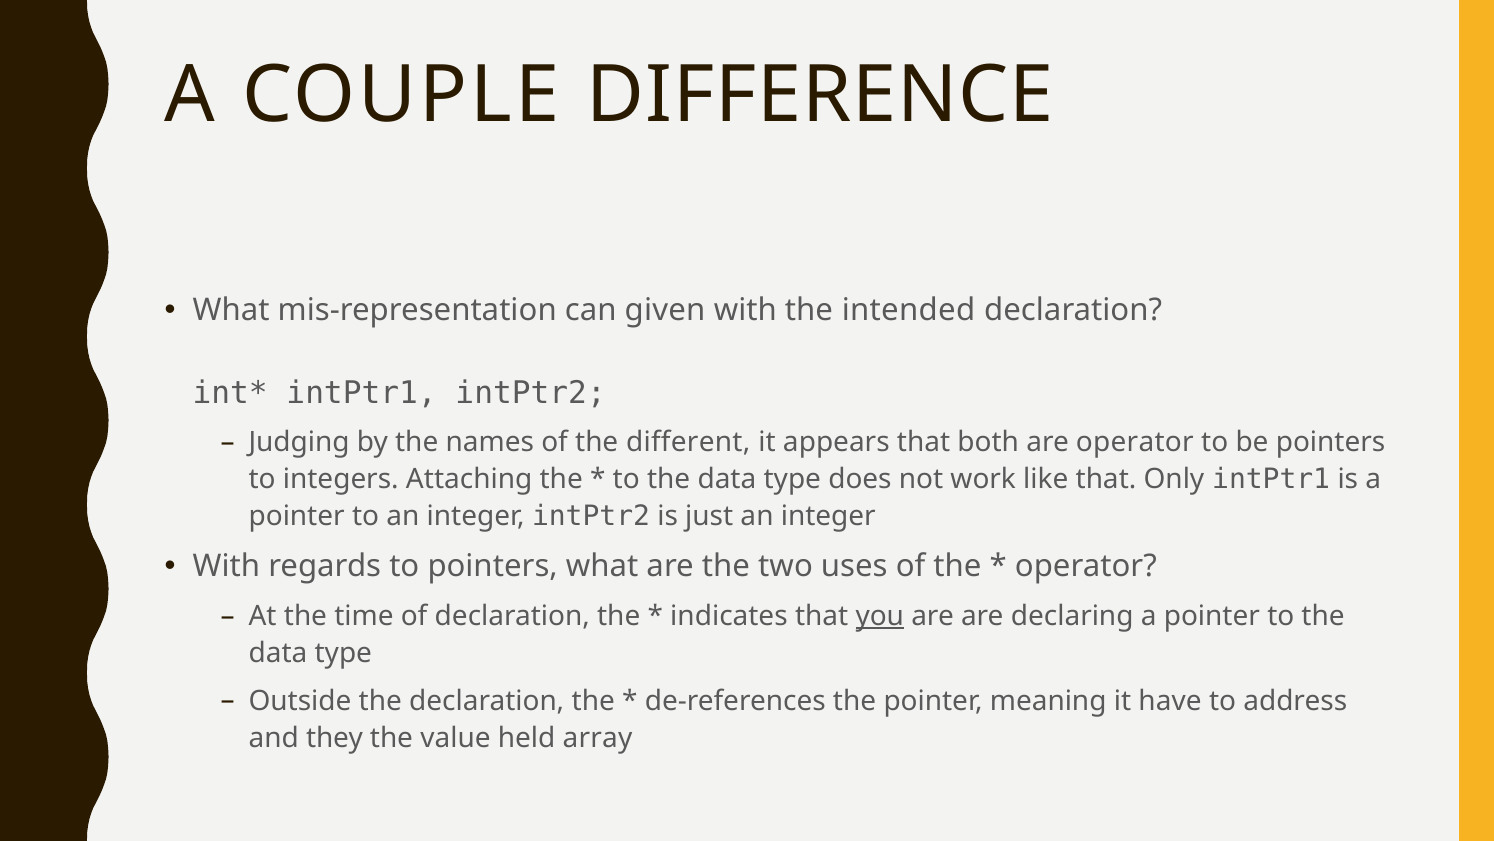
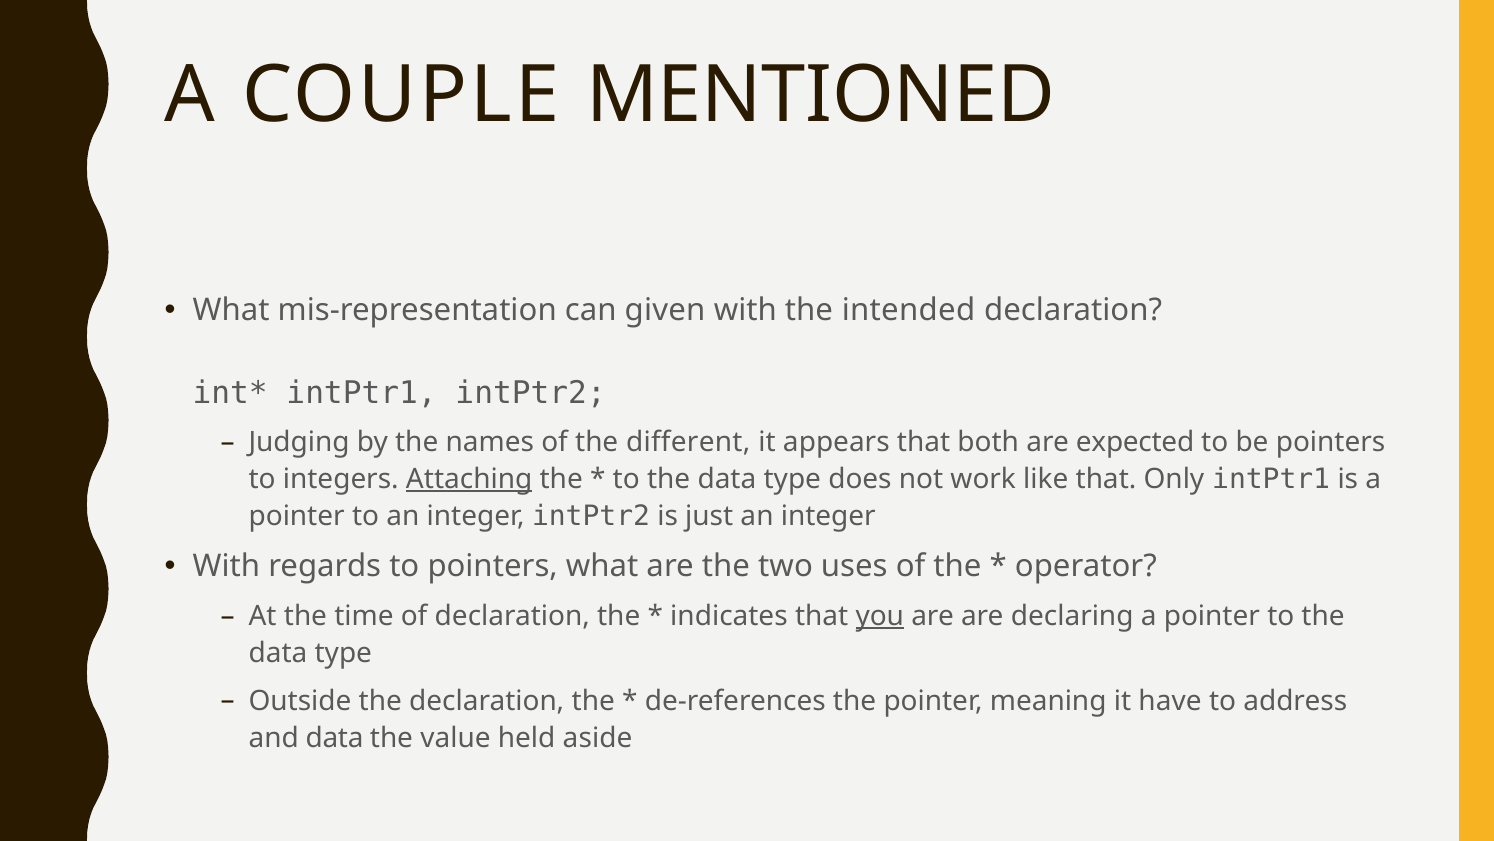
DIFFERENCE: DIFFERENCE -> MENTIONED (821, 95)
are operator: operator -> expected (1135, 442)
Attaching underline: none -> present (469, 479)
and they: they -> data (335, 738)
array: array -> aside (598, 738)
